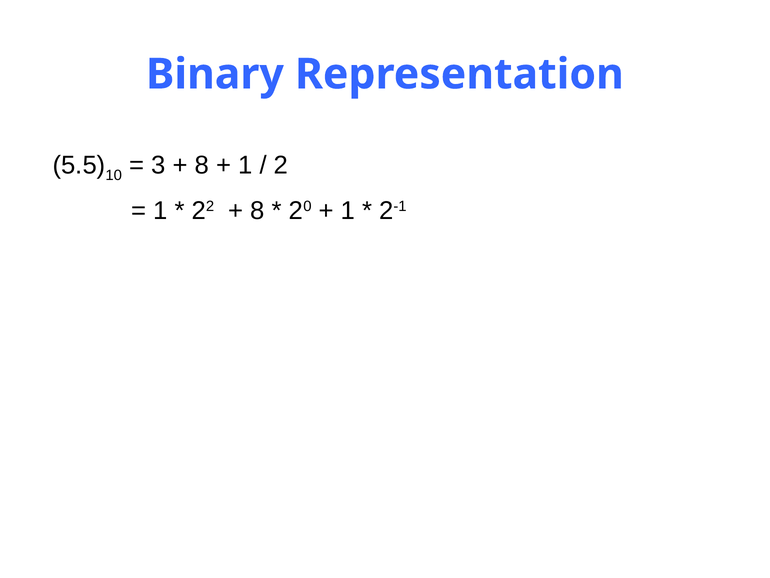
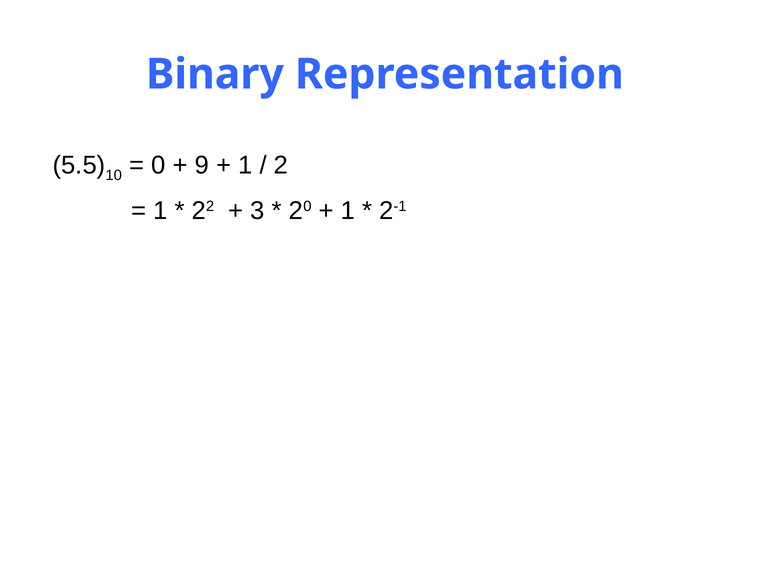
3: 3 -> 0 (158, 165)
8: 8 -> 9 (202, 165)
8: 8 -> 3 (258, 210)
